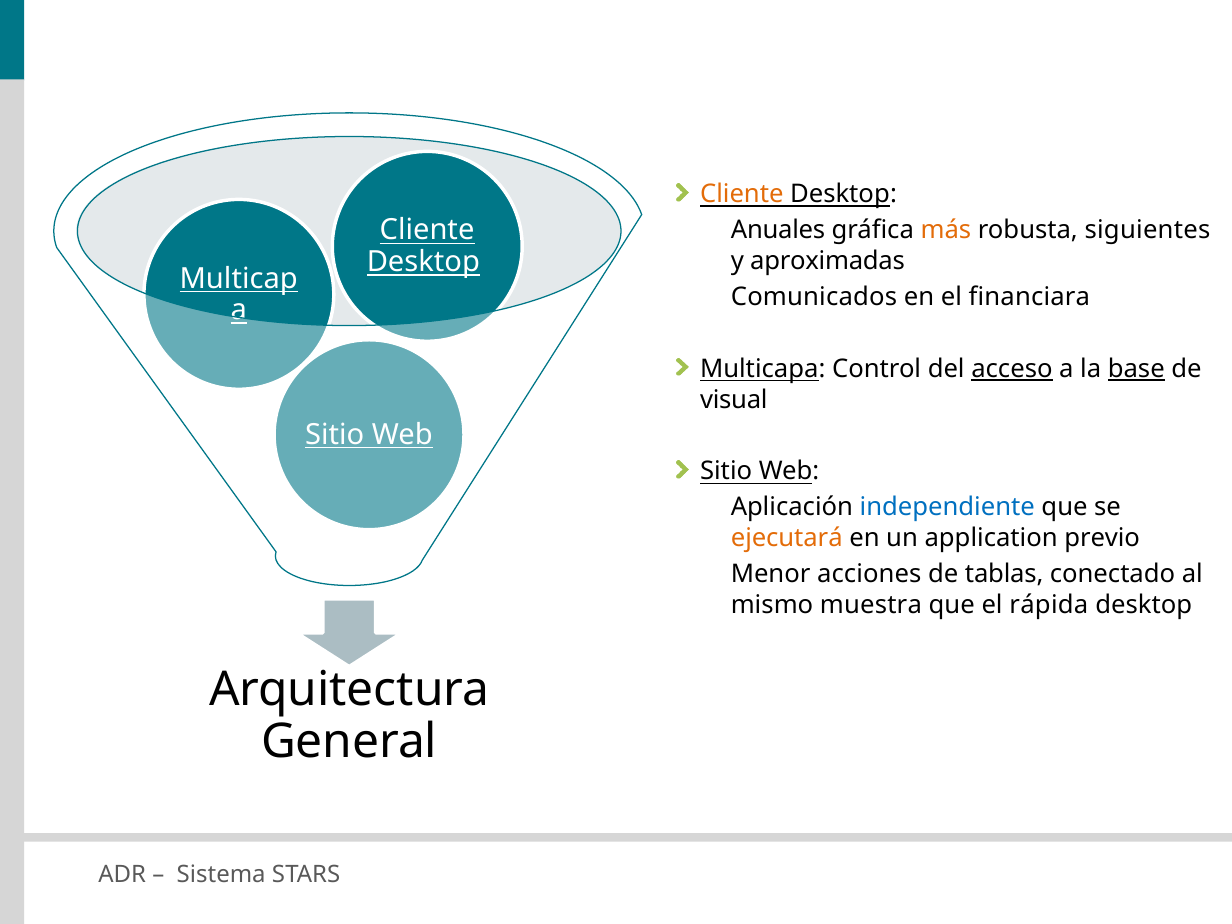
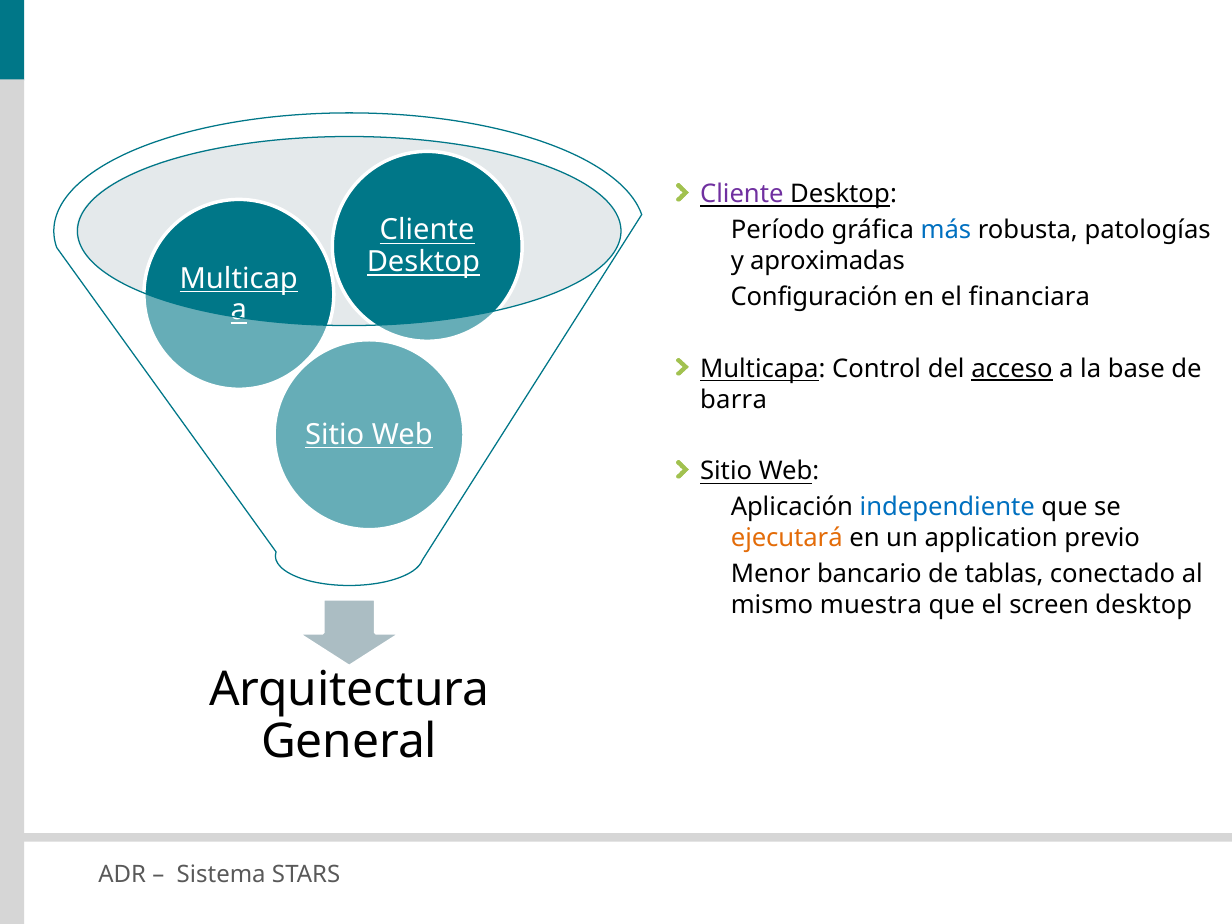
Cliente colour: orange -> purple (742, 194)
Anuales: Anuales -> Período (778, 230)
más colour: orange -> blue (946, 230)
siguientes: siguientes -> patologías (1148, 230)
Comunicados: Comunicados -> Configuración (814, 297)
base underline: present -> none (1136, 369)
visual: visual -> barra (734, 400)
acciones: acciones -> bancario (869, 574)
rápida: rápida -> screen (1049, 605)
